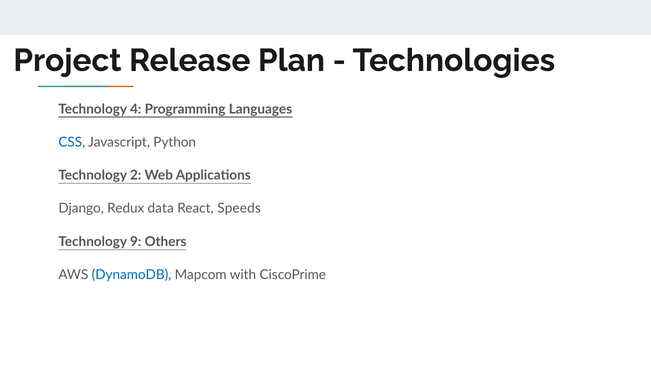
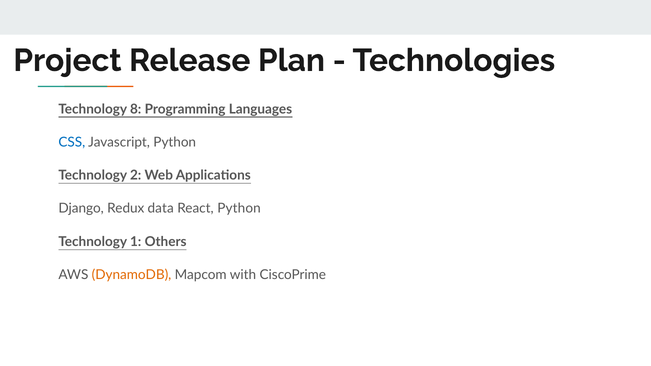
4: 4 -> 8 (136, 109)
React Speeds: Speeds -> Python (239, 209)
9: 9 -> 1 (136, 242)
DynamoDB colour: blue -> orange (132, 275)
